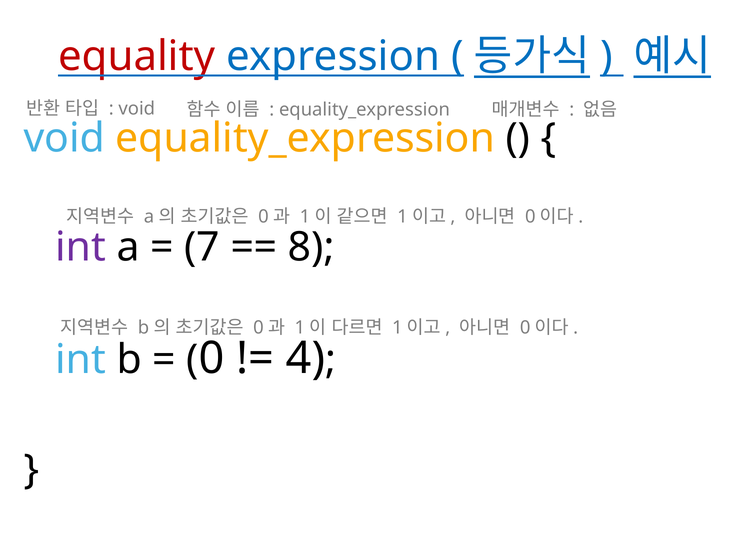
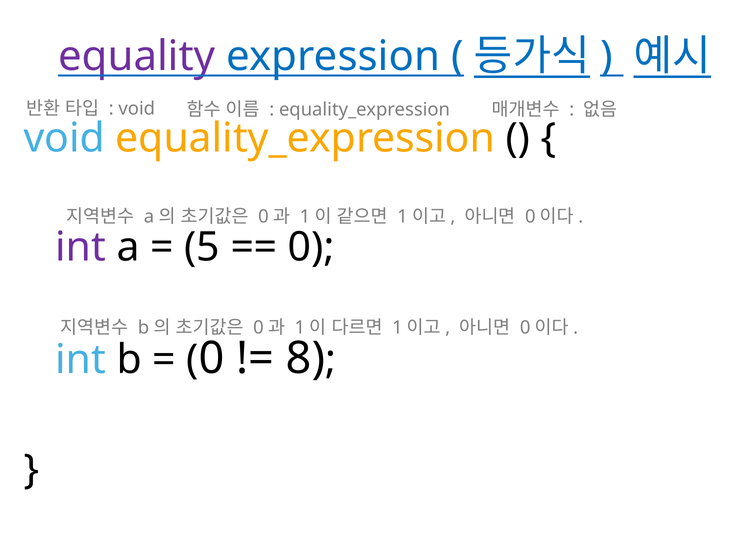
equality colour: red -> purple (137, 57)
7: 7 -> 5 (202, 248)
8: 8 -> 0 (311, 248)
4: 4 -> 8 (306, 359)
